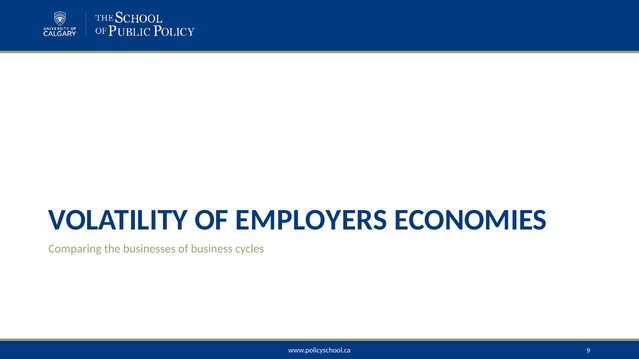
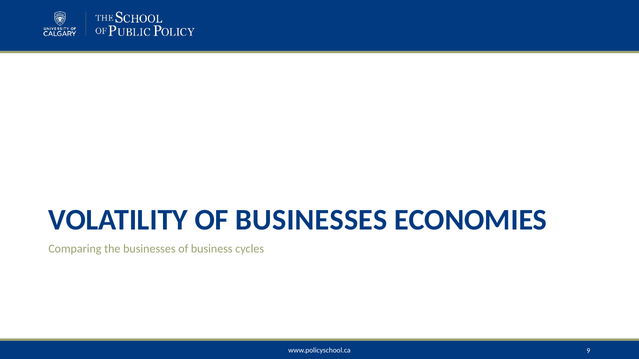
OF EMPLOYERS: EMPLOYERS -> BUSINESSES (311, 220)
